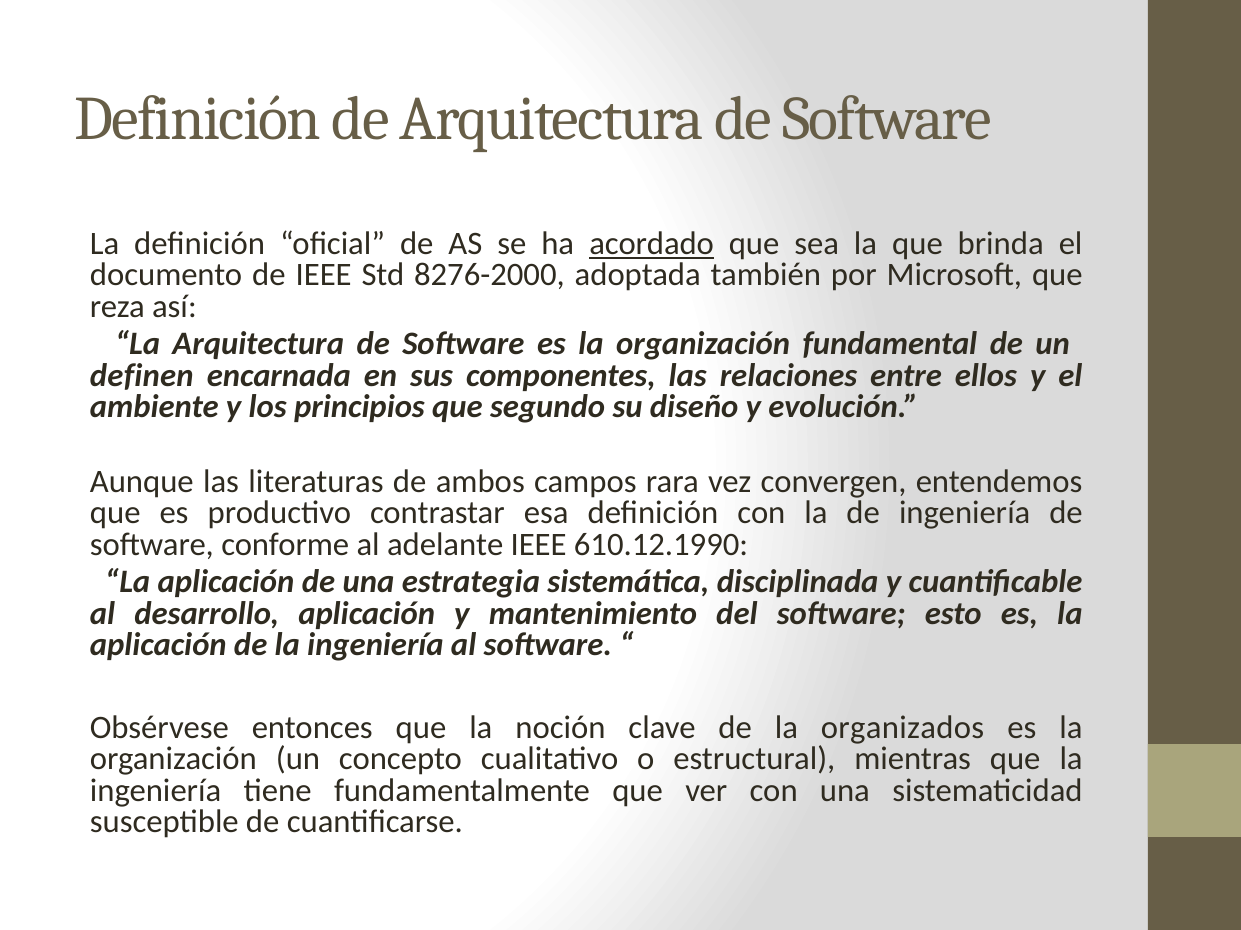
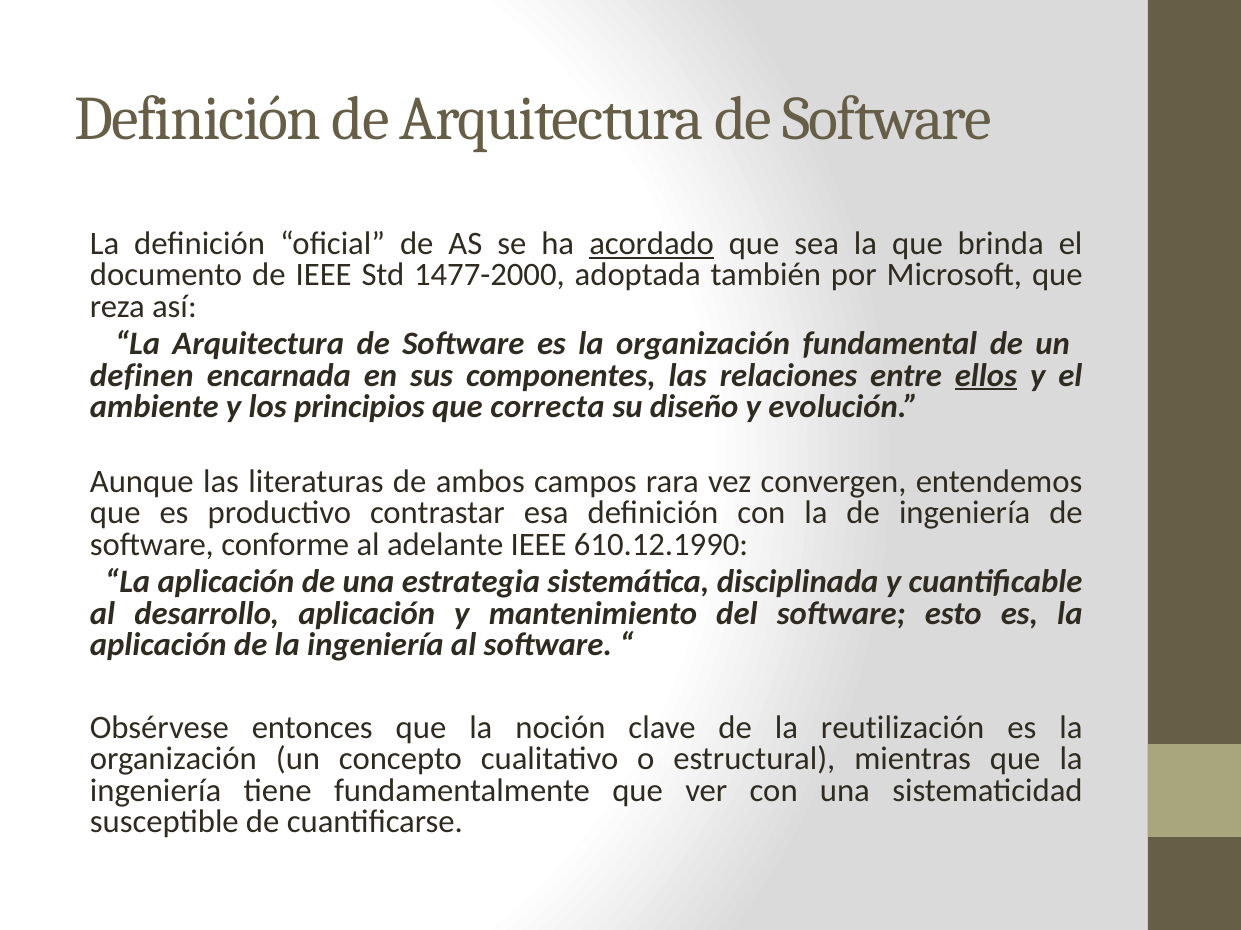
8276-2000: 8276-2000 -> 1477-2000 (489, 275)
ellos underline: none -> present (986, 376)
segundo: segundo -> correcta (547, 407)
organizados: organizados -> reutilización (903, 728)
